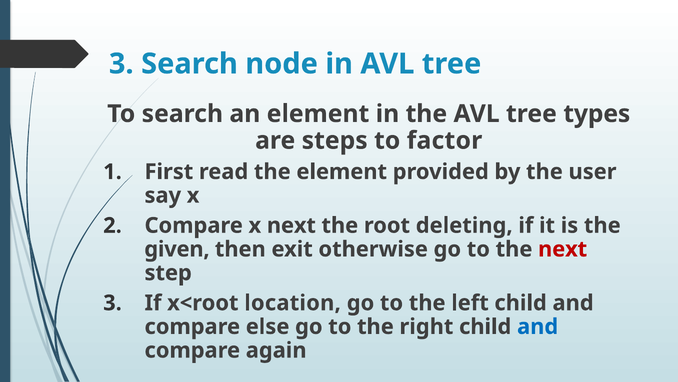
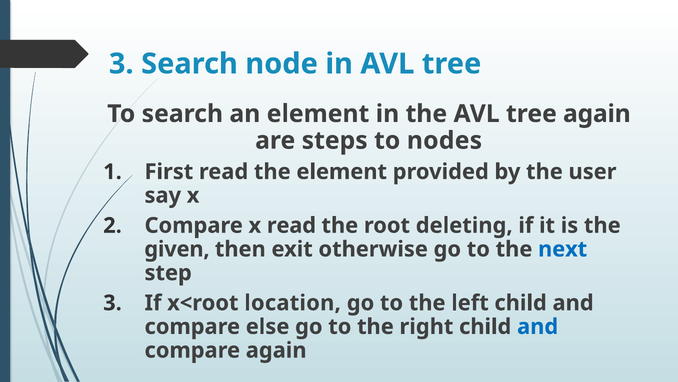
tree types: types -> again (597, 114)
factor: factor -> nodes (444, 140)
x next: next -> read (291, 225)
next colour: red -> blue (563, 249)
